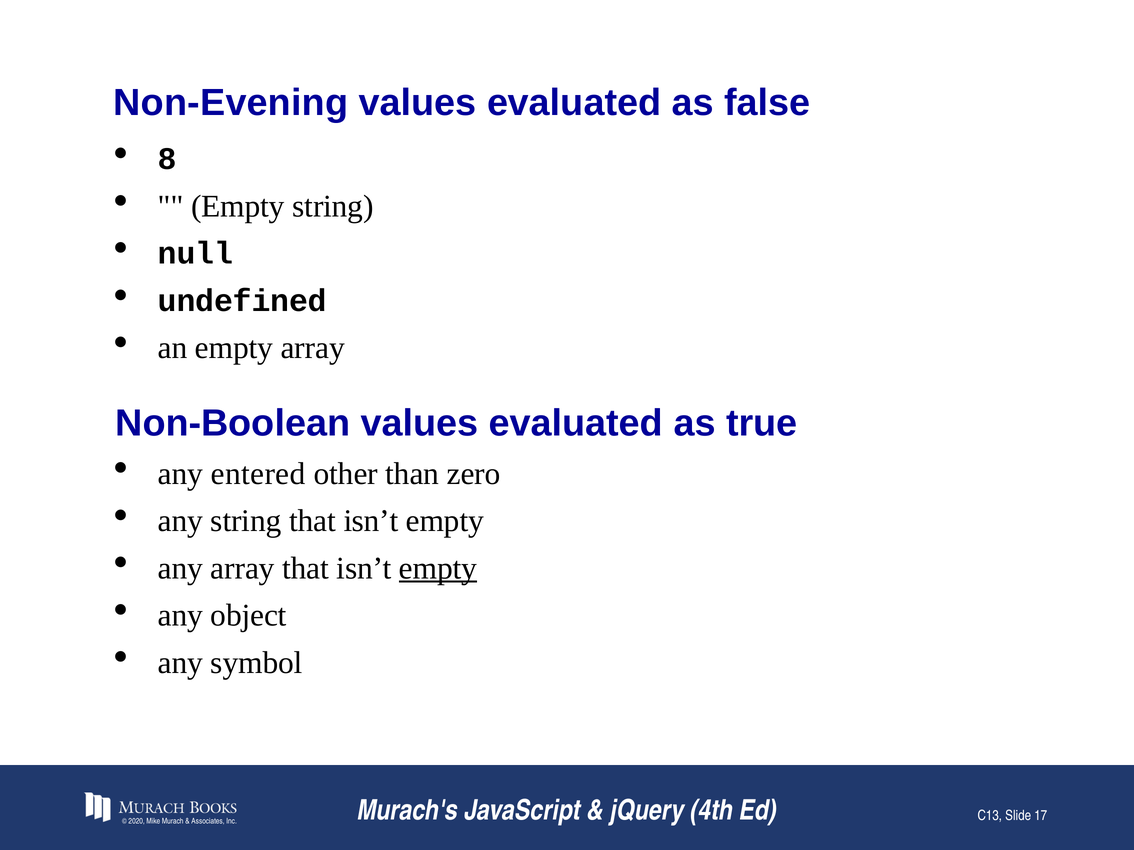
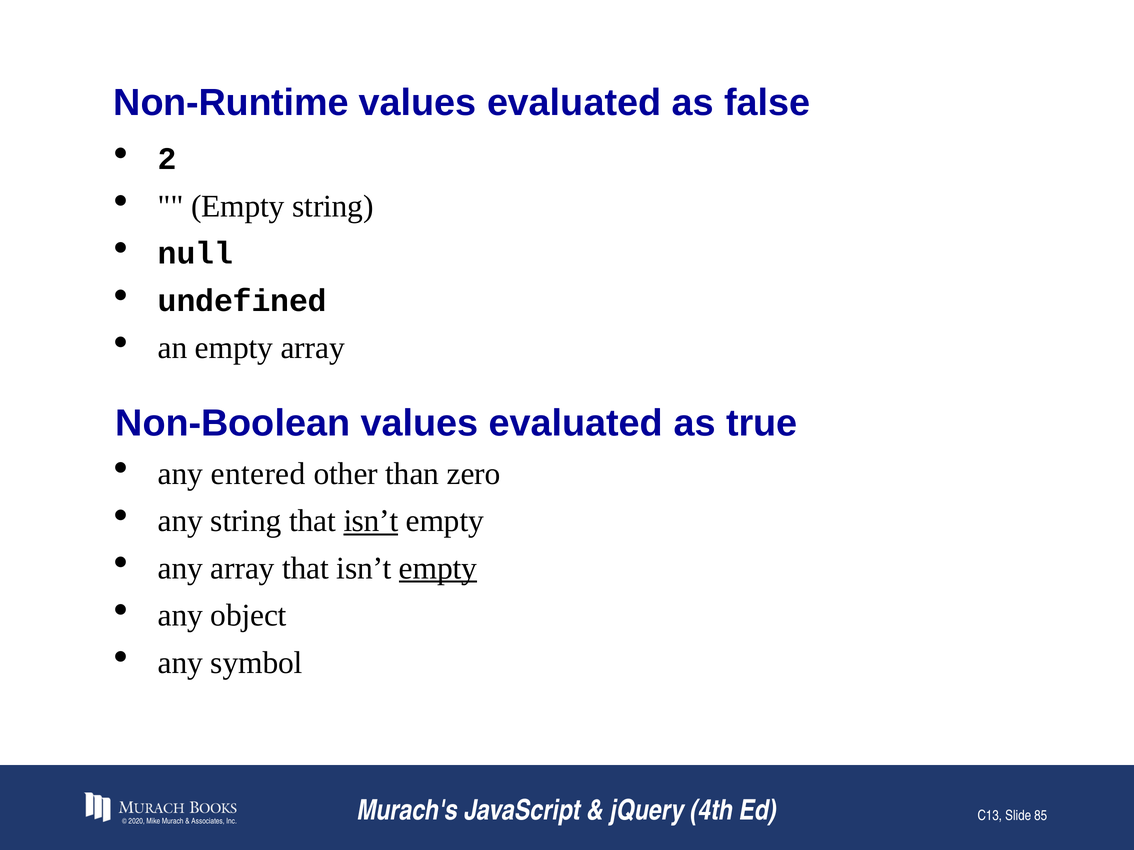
Non-Evening: Non-Evening -> Non-Runtime (231, 103)
8: 8 -> 2 (167, 159)
isn’t underline: none -> present (371, 521)
17: 17 -> 85 (1041, 816)
